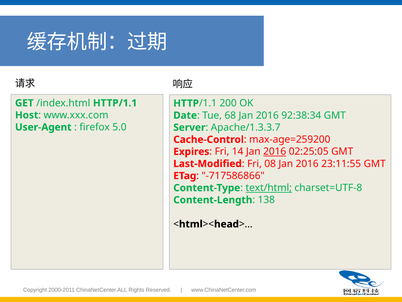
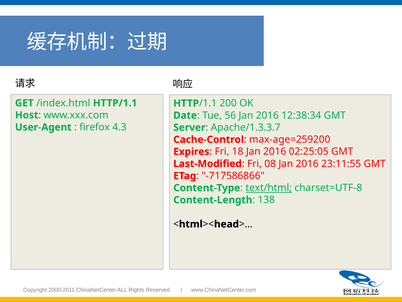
68: 68 -> 56 (230, 115)
92:38:34: 92:38:34 -> 12:38:34 (301, 115)
5.0: 5.0 -> 4.3 (119, 127)
14: 14 -> 18 (238, 151)
2016 underline: present -> none (275, 151)
